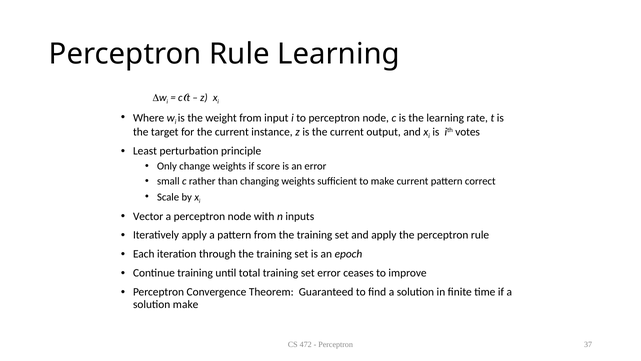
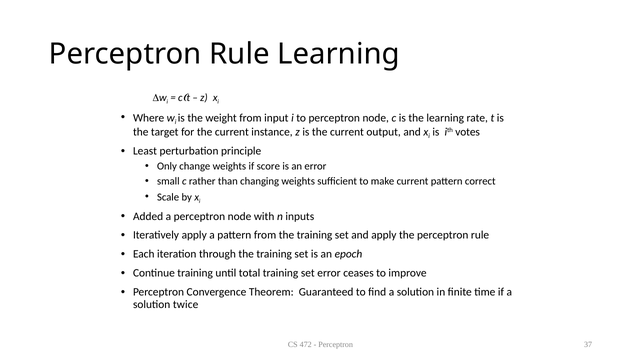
Vector: Vector -> Added (148, 216)
solution make: make -> twice (186, 304)
